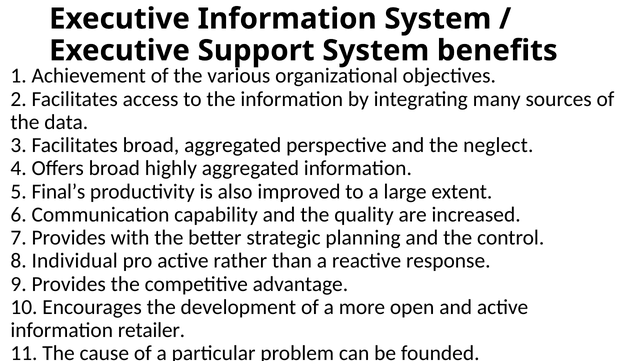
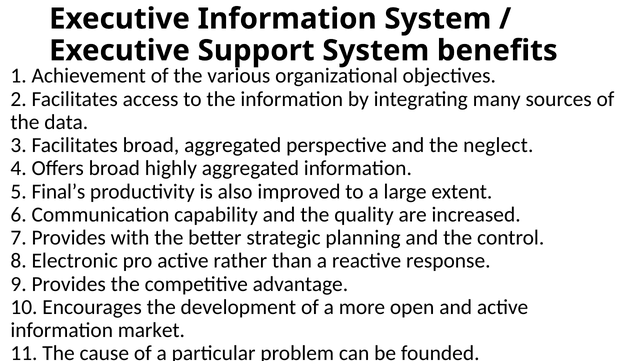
Individual: Individual -> Electronic (75, 261)
retailer: retailer -> market (151, 331)
